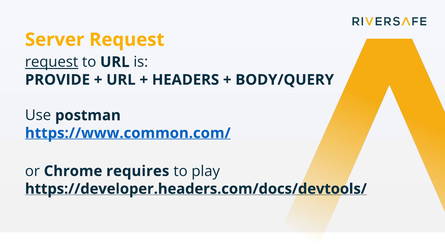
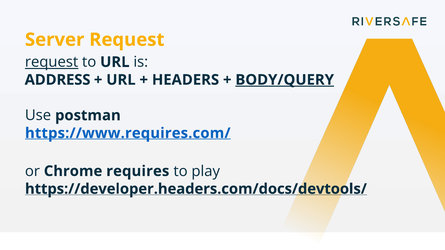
PROVIDE: PROVIDE -> ADDRESS (58, 80)
BODY/QUERY underline: none -> present (285, 80)
https://www.common.com/: https://www.common.com/ -> https://www.requires.com/ (128, 133)
